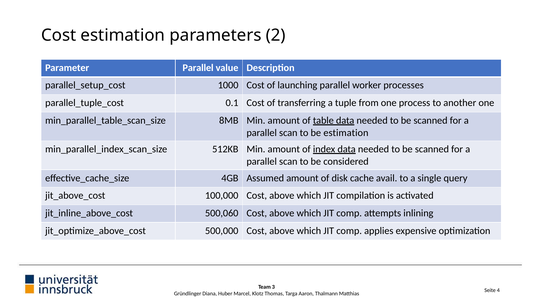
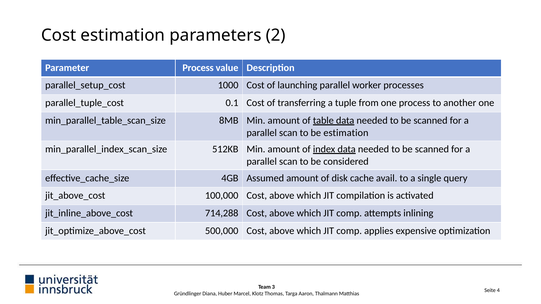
Parameter Parallel: Parallel -> Process (198, 68)
500,060: 500,060 -> 714,288 (222, 213)
